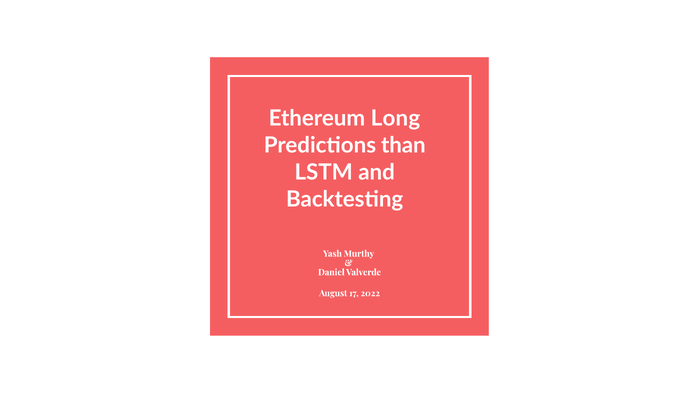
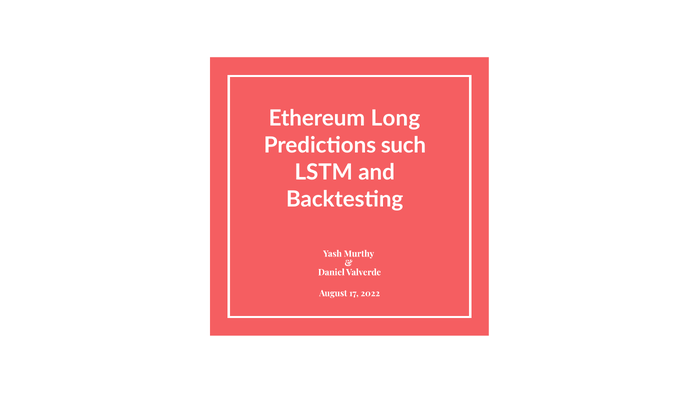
than: than -> such (403, 146)
